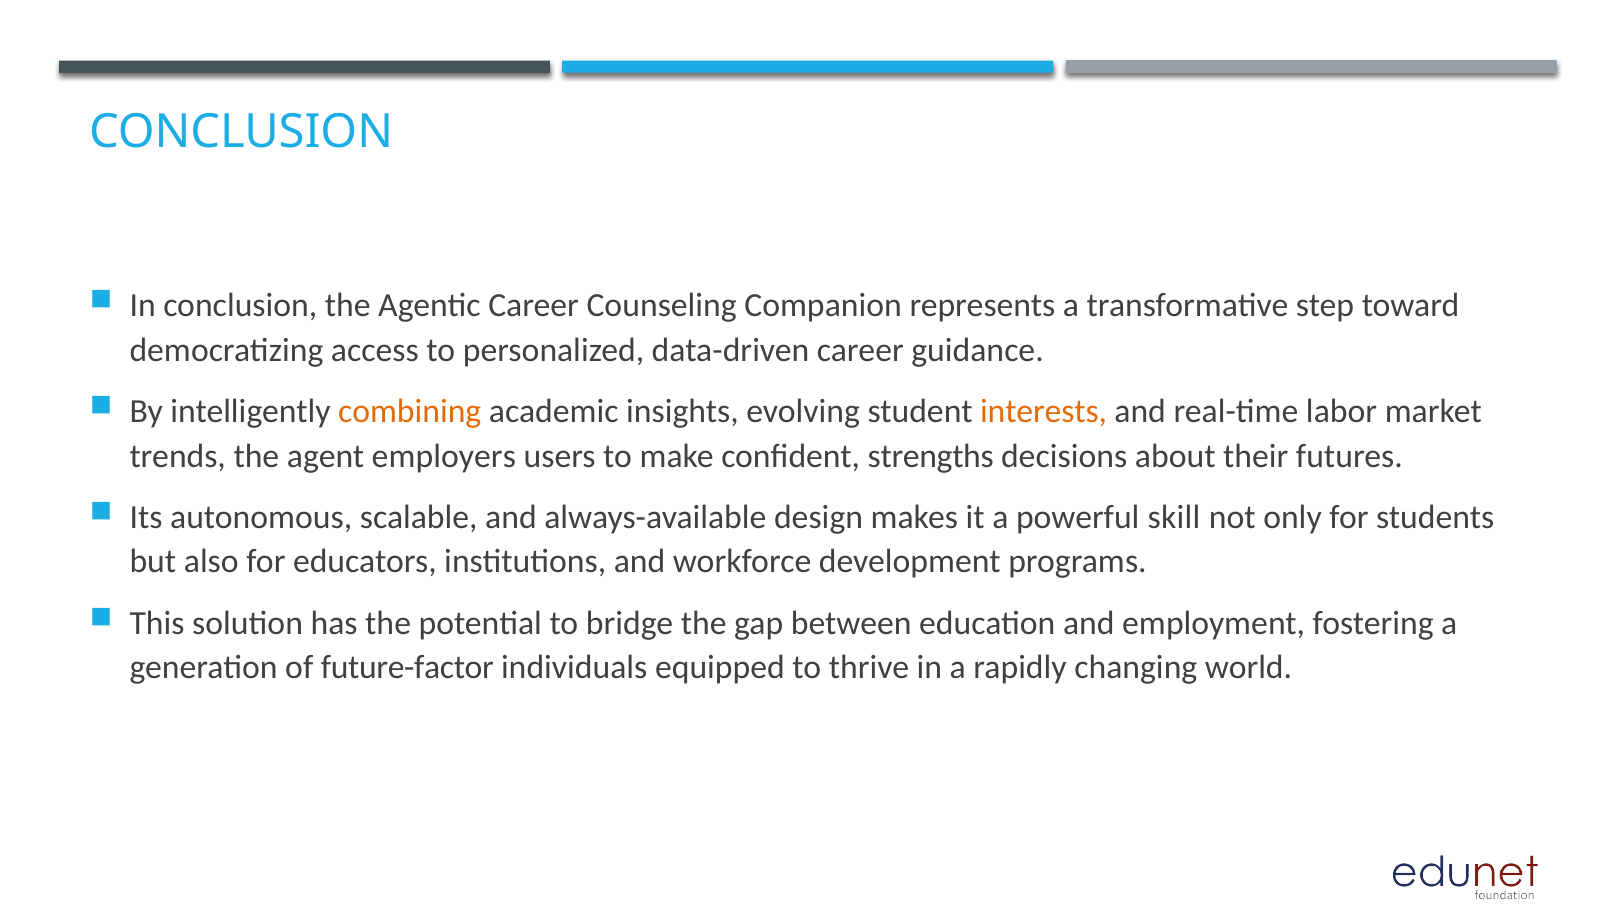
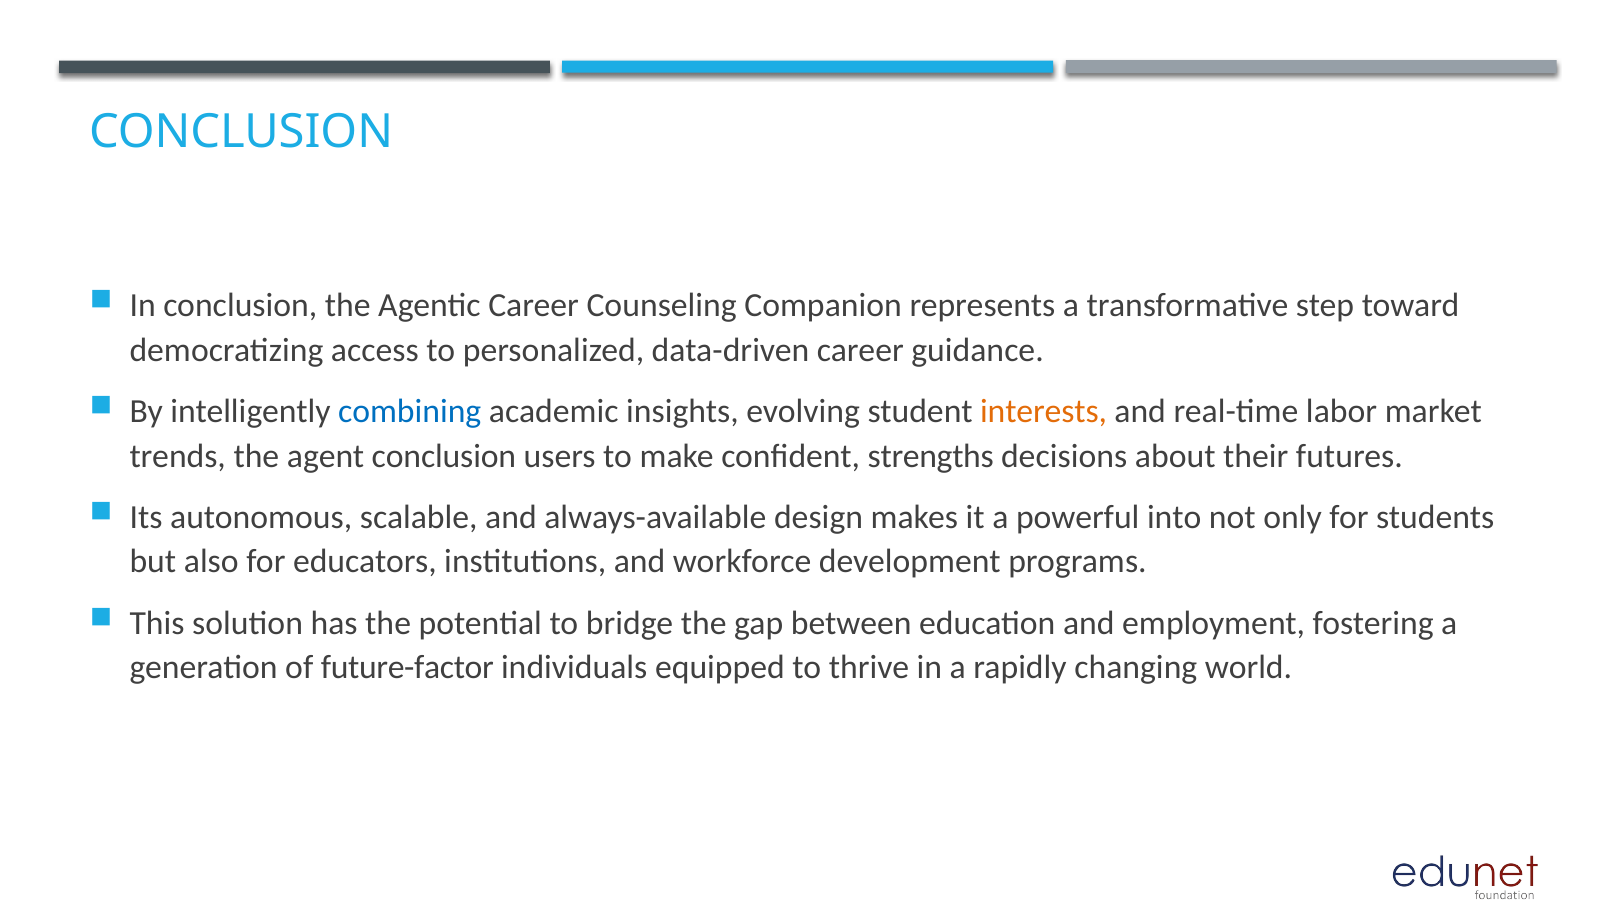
combining colour: orange -> blue (410, 412)
agent employers: employers -> conclusion (444, 456)
skill: skill -> into (1174, 517)
